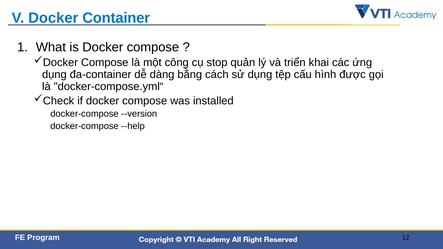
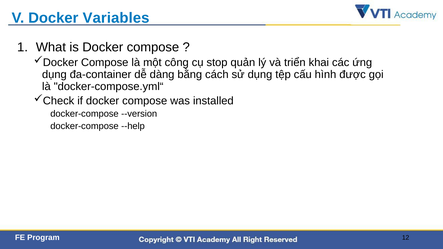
Container: Container -> Variables (116, 18)
